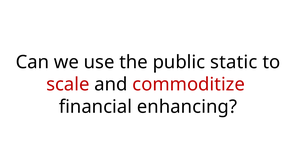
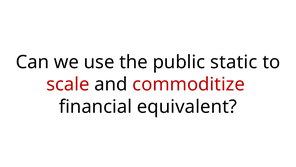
enhancing: enhancing -> equivalent (187, 106)
